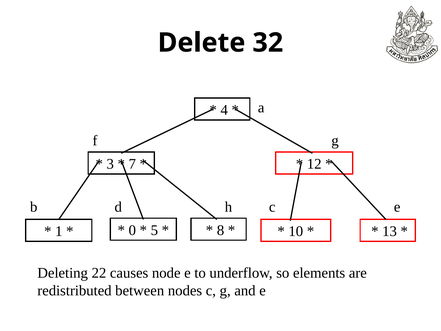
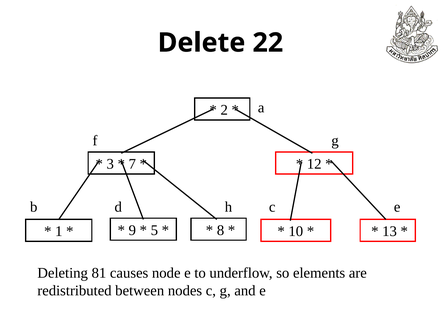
32: 32 -> 22 (268, 43)
4: 4 -> 2 (224, 110)
0: 0 -> 9 (132, 230)
22: 22 -> 81 (99, 273)
